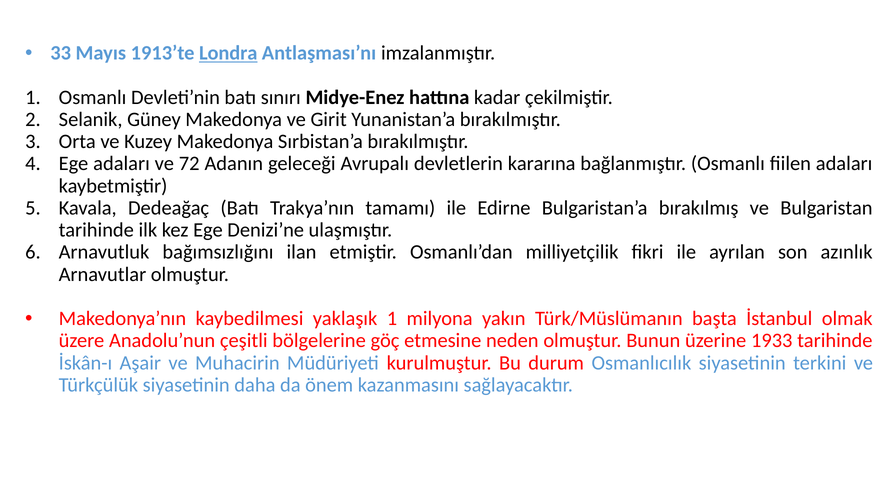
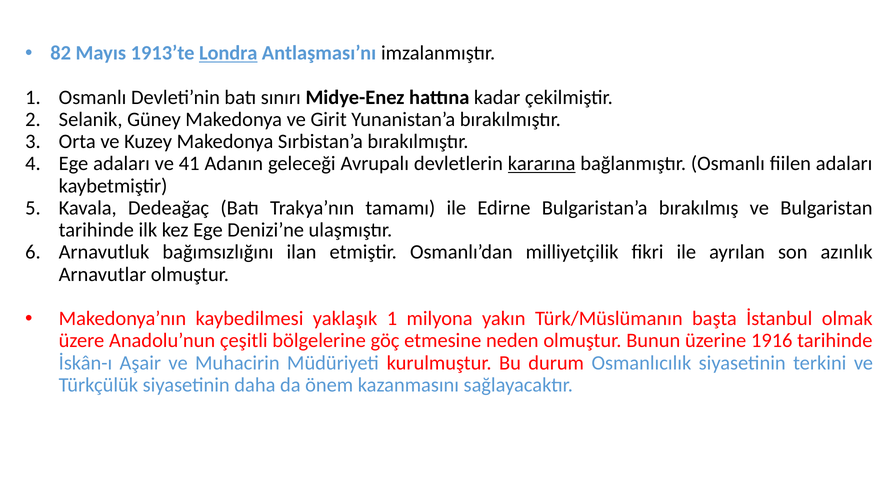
33: 33 -> 82 (61, 53)
72: 72 -> 41 (189, 164)
kararına underline: none -> present (542, 164)
1933: 1933 -> 1916 (772, 341)
